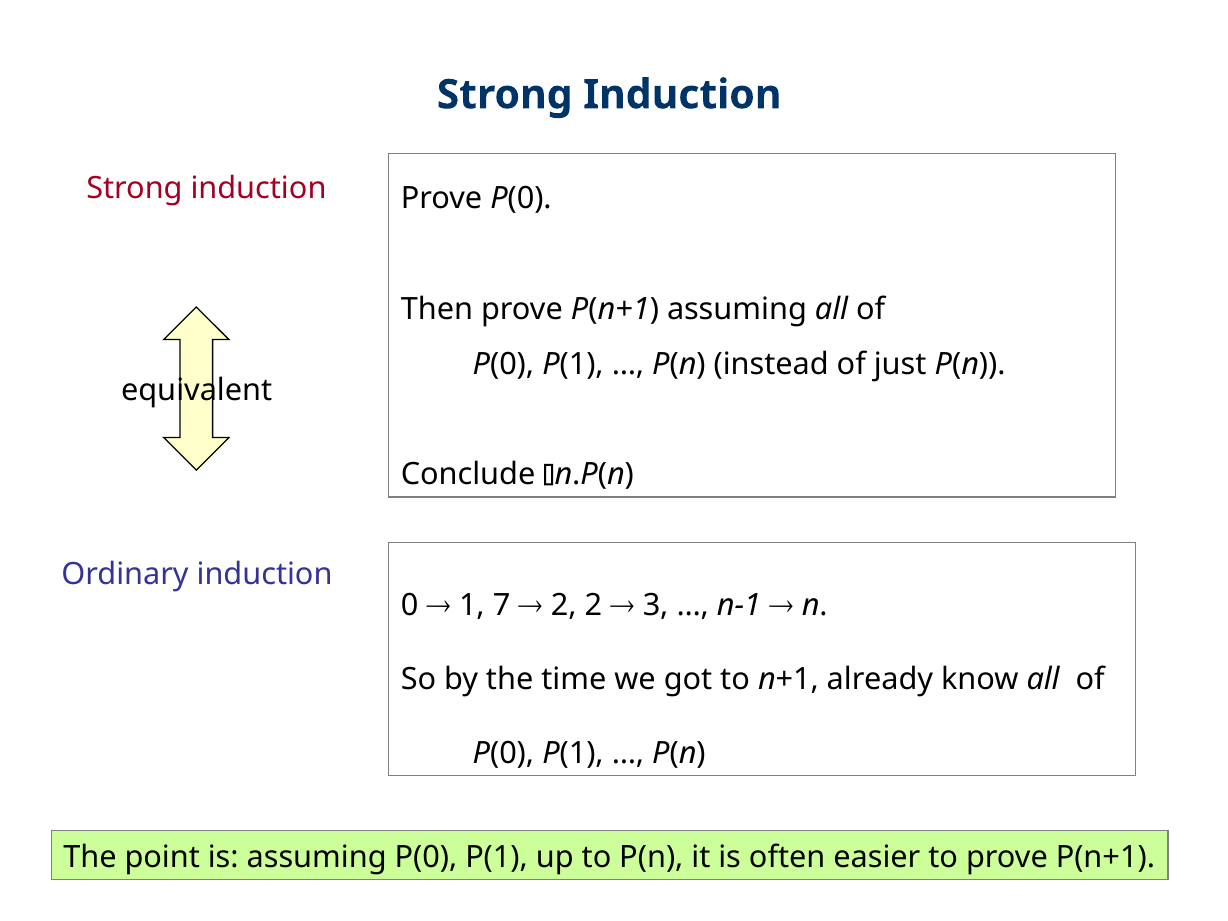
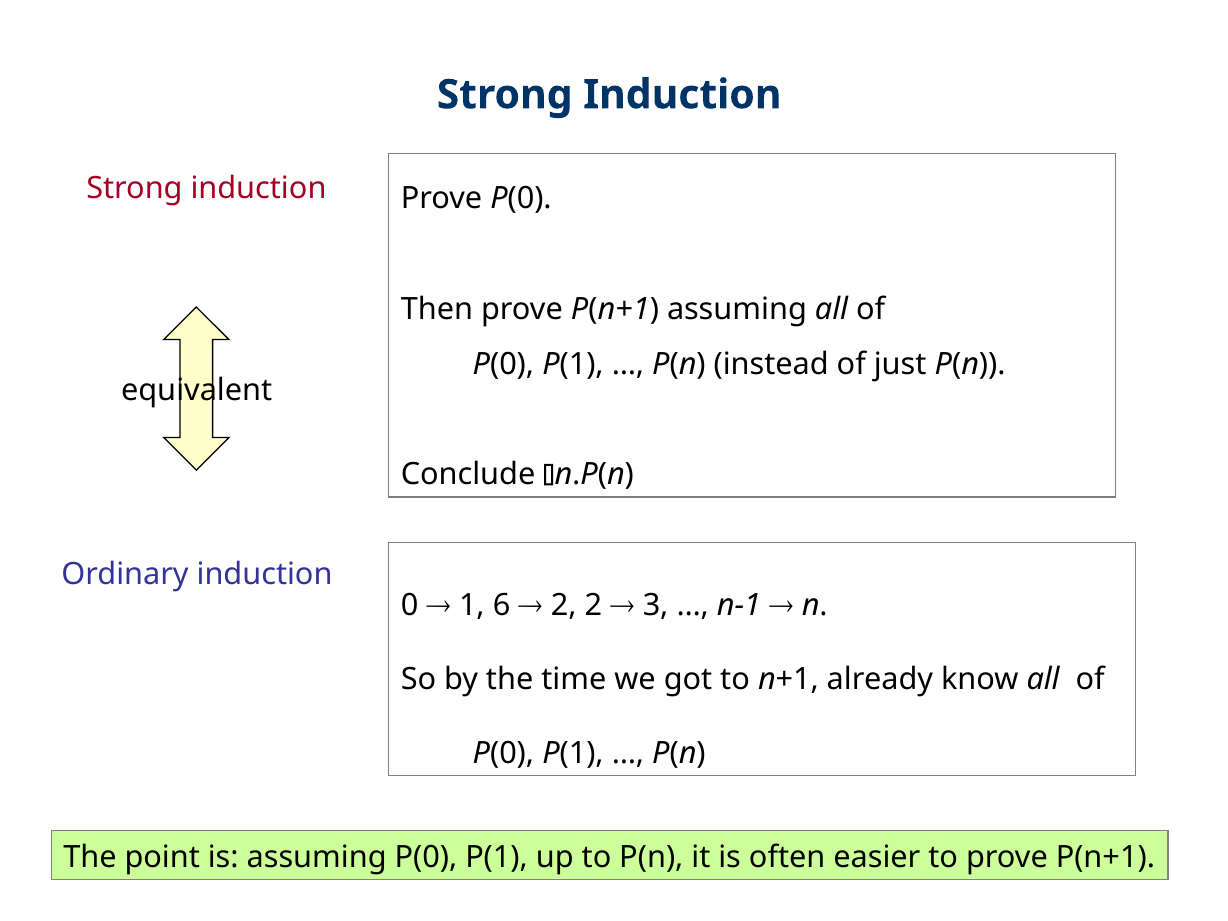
7: 7 -> 6 (502, 606)
